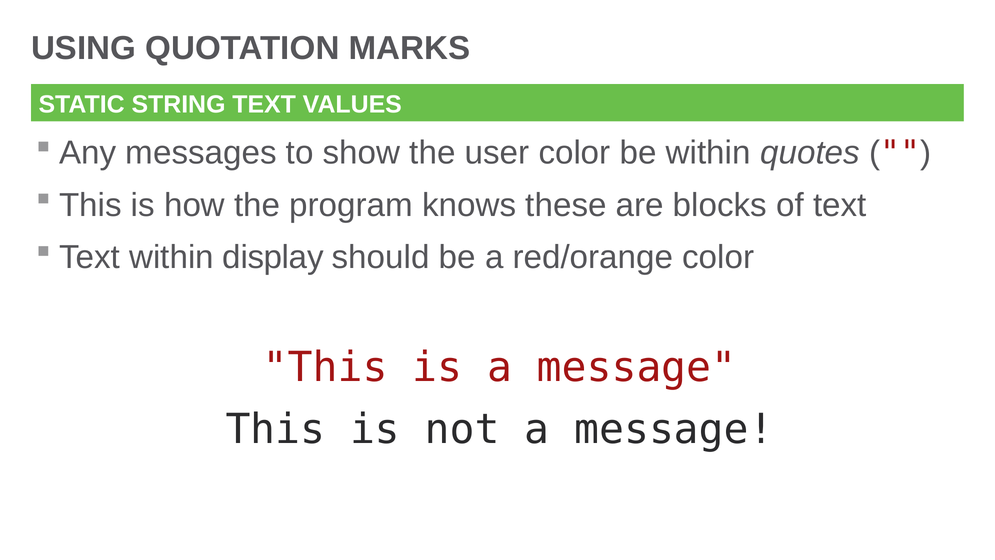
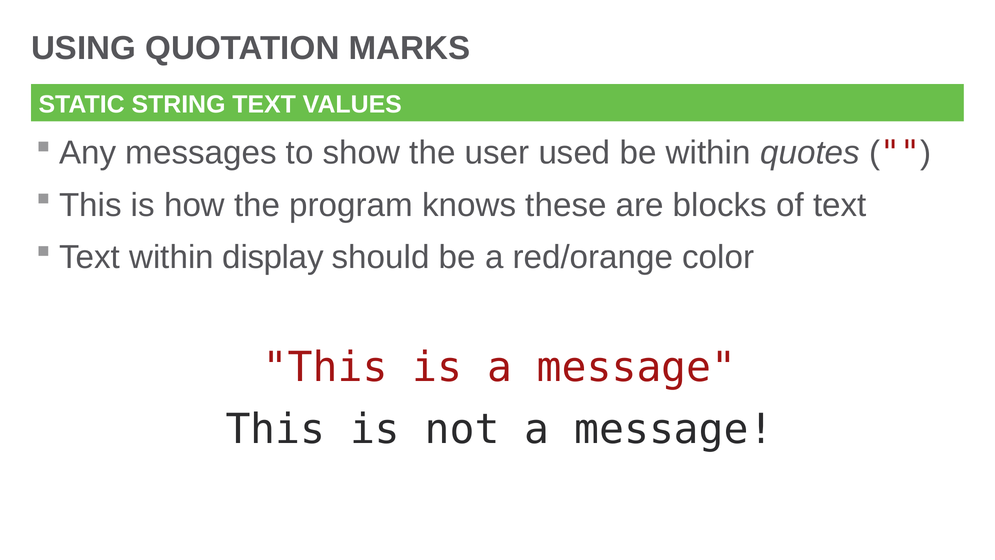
user color: color -> used (574, 153)
